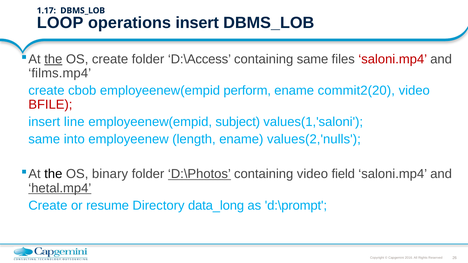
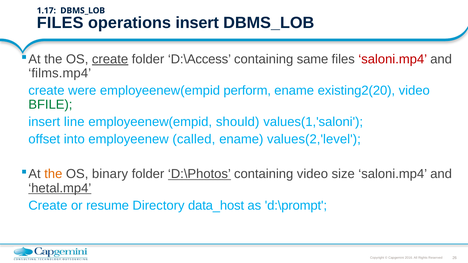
LOOP: LOOP -> FILES (60, 23)
the underline: present -> none (53, 59)
create underline: none -> present (110, 59)
cbob: cbob -> were (82, 91)
commit2(20: commit2(20 -> existing2(20 (356, 91)
BFILE colour: red -> green (50, 105)
subject: subject -> should (238, 122)
same: same -> offset (44, 139)
length: length -> called (194, 139)
values(2,'nulls: values(2,'nulls -> values(2,'level (314, 139)
the colour: black -> orange (53, 174)
field: field -> size (343, 174)
data_long: data_long -> data_host (216, 206)
